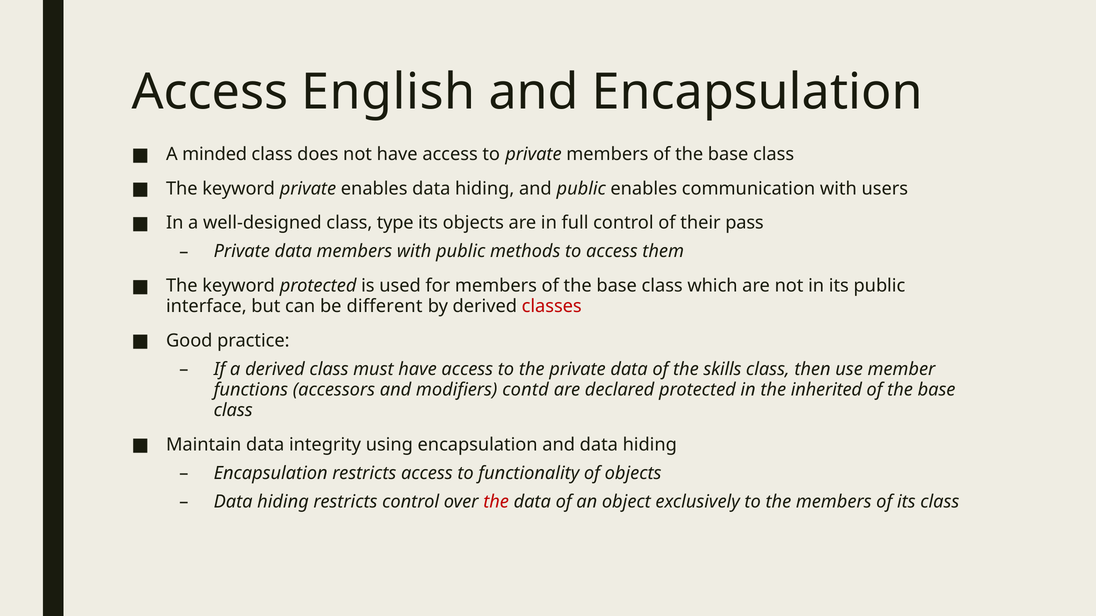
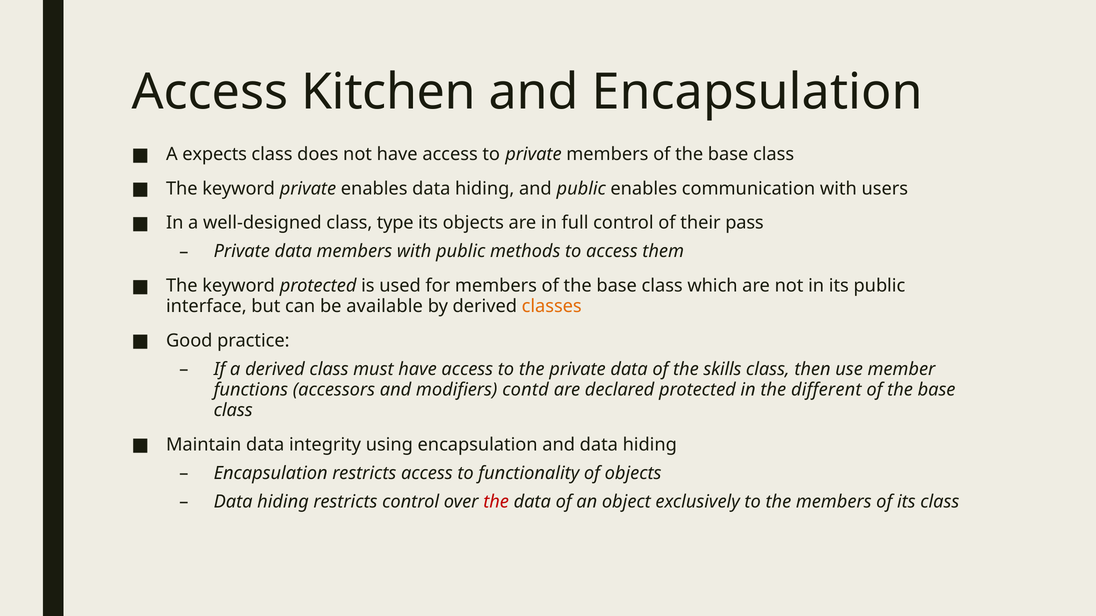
English: English -> Kitchen (389, 92)
minded: minded -> expects (215, 154)
different: different -> available (385, 307)
classes colour: red -> orange (552, 307)
inherited: inherited -> different (826, 390)
